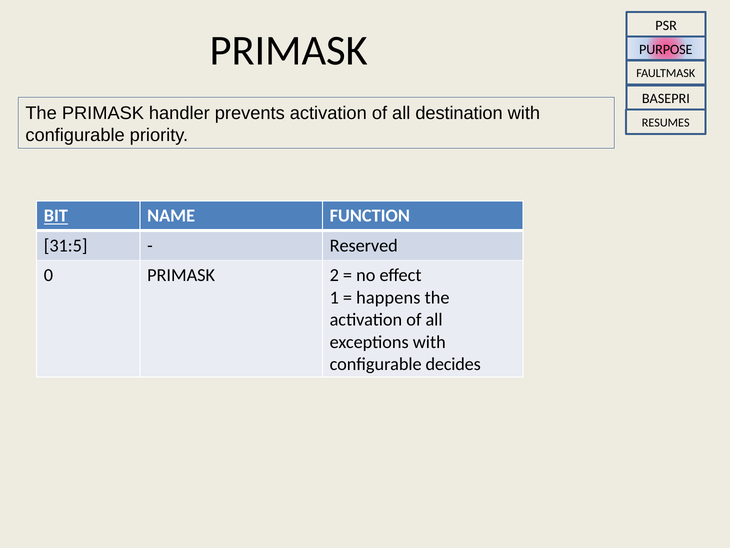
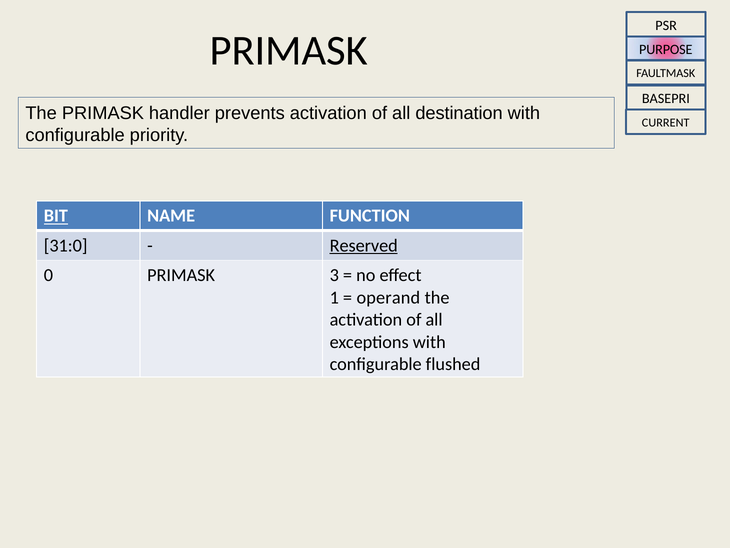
RESUMES: RESUMES -> CURRENT (666, 123)
31:5: 31:5 -> 31:0 (66, 245)
Reserved underline: none -> present (364, 245)
2: 2 -> 3 (334, 275)
happens: happens -> operand (388, 297)
decides: decides -> flushed (453, 364)
